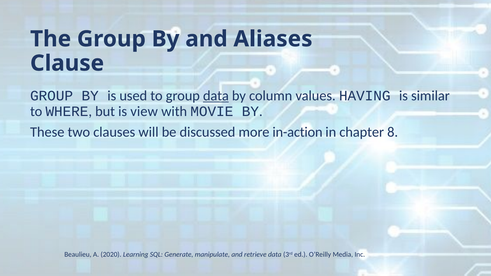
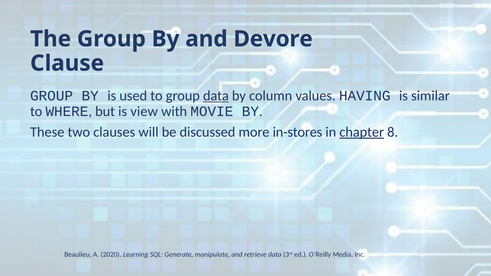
Aliases: Aliases -> Devore (273, 39)
in-action: in-action -> in-stores (298, 132)
chapter underline: none -> present (362, 132)
